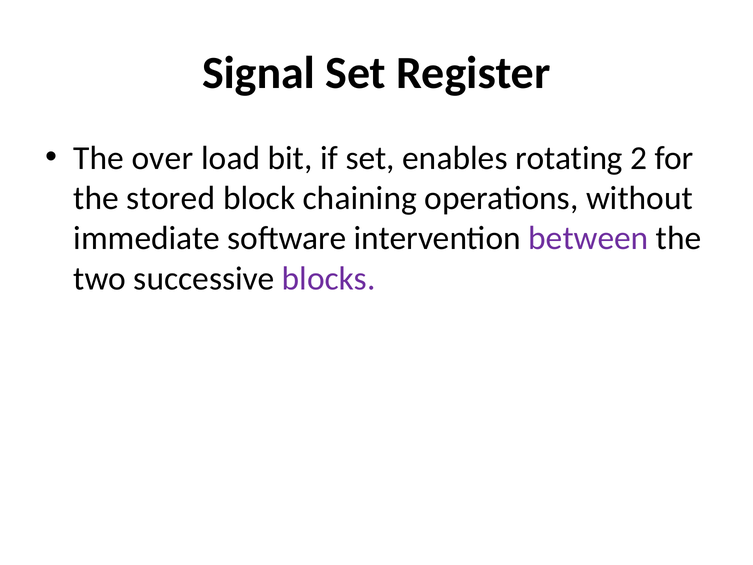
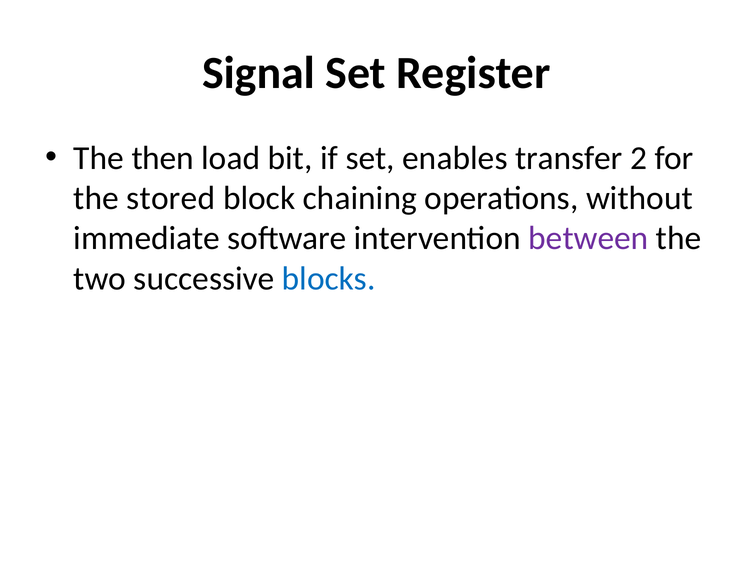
over: over -> then (163, 158)
rotating: rotating -> transfer (569, 158)
blocks colour: purple -> blue (329, 278)
